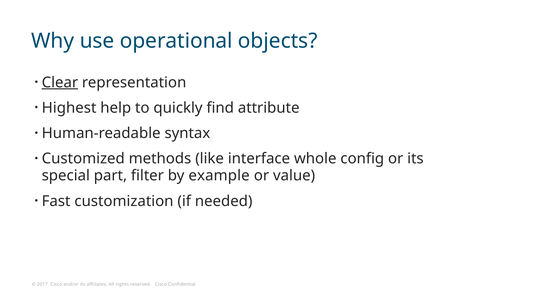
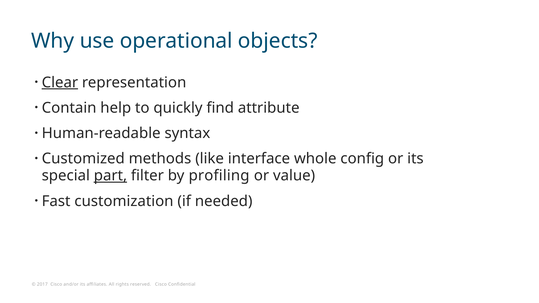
Highest: Highest -> Contain (69, 108)
part underline: none -> present (110, 176)
example: example -> profiling (219, 176)
